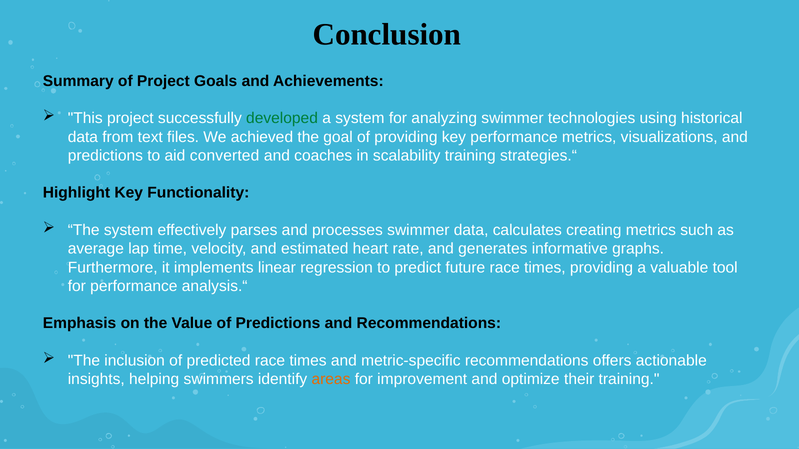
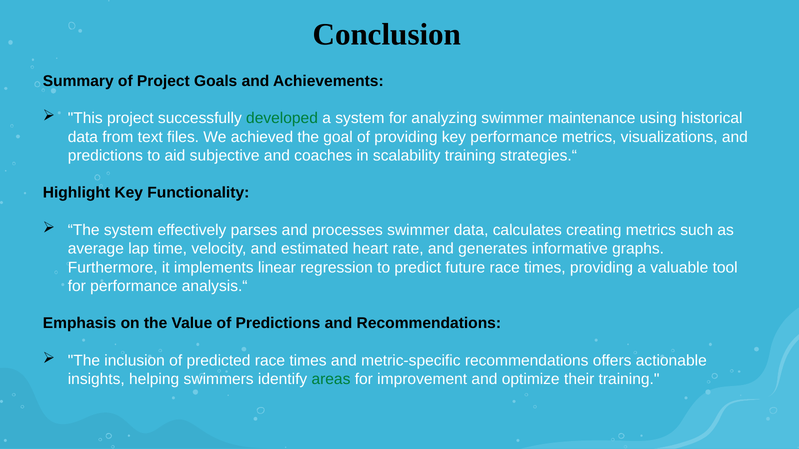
technologies: technologies -> maintenance (592, 118)
converted: converted -> subjective (225, 156)
areas colour: orange -> green (331, 380)
